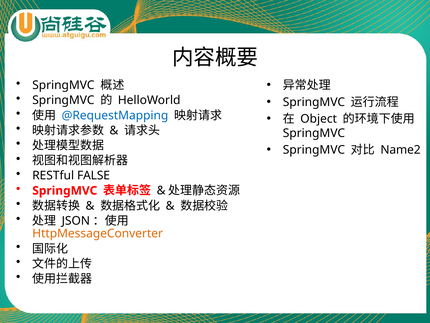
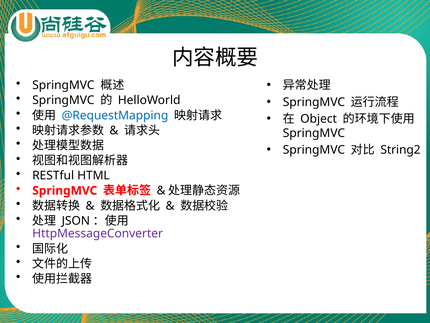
Name2: Name2 -> String2 (401, 150)
FALSE: FALSE -> HTML (93, 175)
HttpMessageConverter colour: orange -> purple (98, 233)
